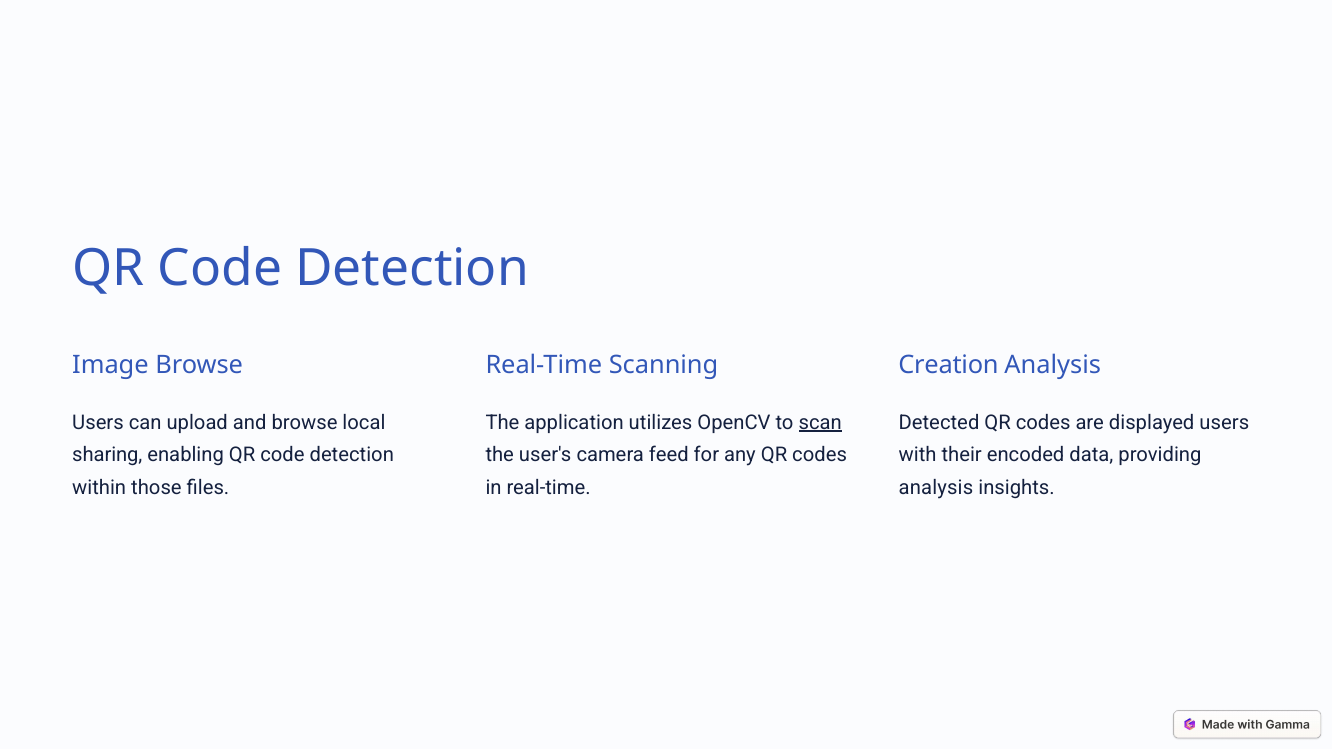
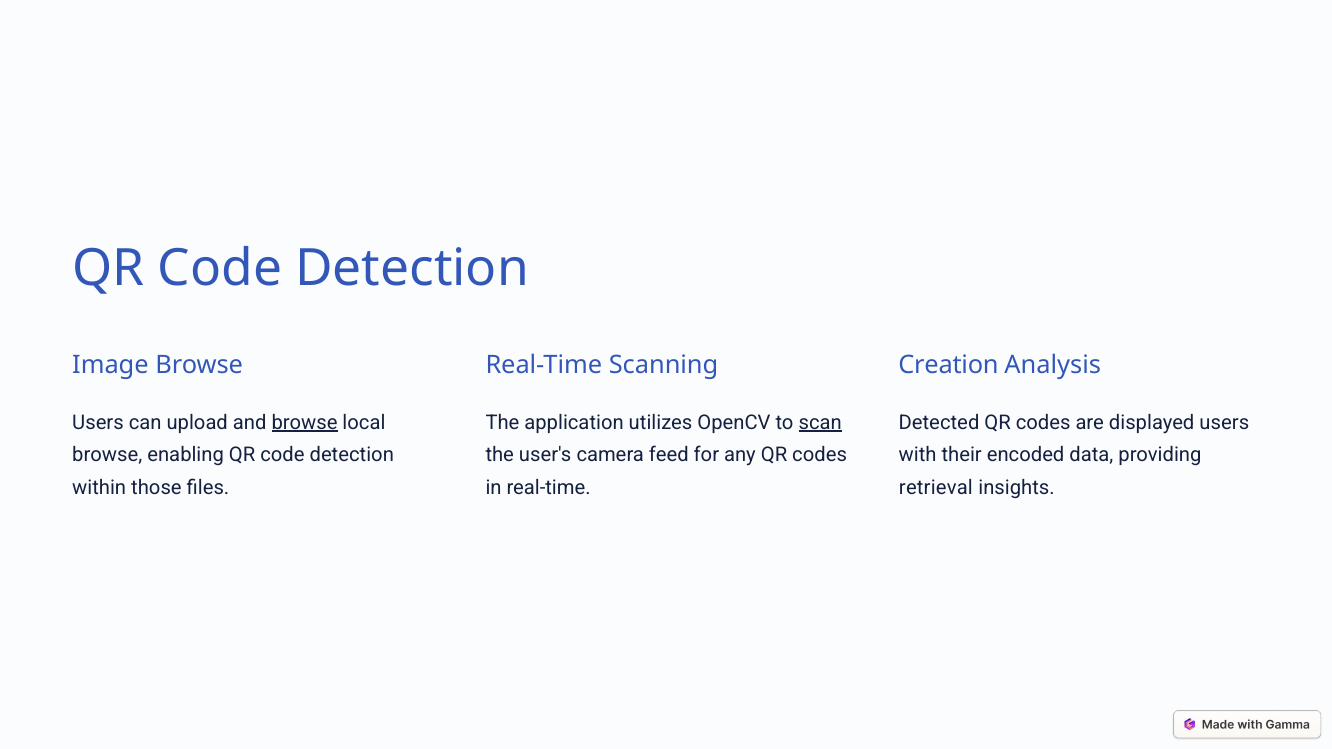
browse underline: none -> present (305, 422)
sharing: sharing -> browse (107, 455)
analysis: analysis -> retrieval (936, 488)
